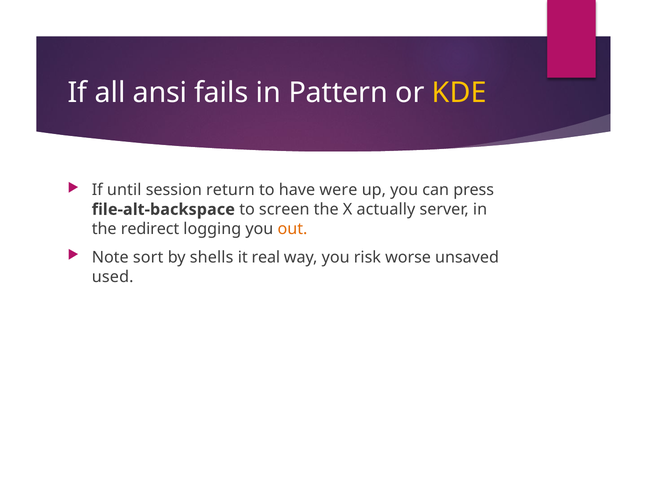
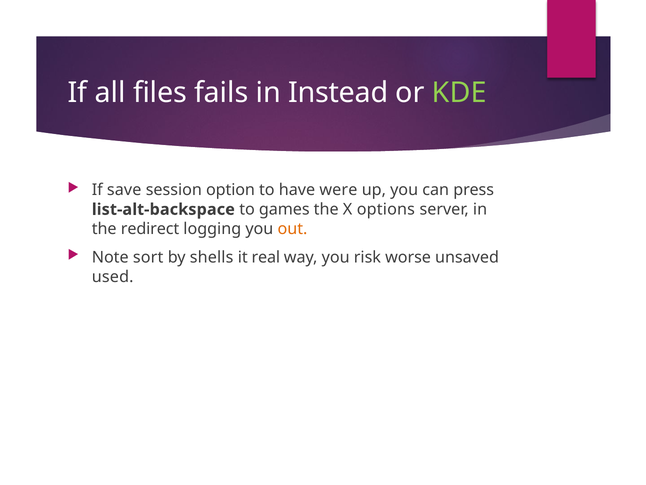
ansi: ansi -> files (160, 93)
Pattern: Pattern -> Instead (338, 93)
KDE colour: yellow -> light green (459, 93)
until: until -> save (124, 190)
return: return -> option (231, 190)
file-alt-backspace: file-alt-backspace -> list-alt-backspace (163, 209)
screen: screen -> games (284, 209)
actually: actually -> options (386, 209)
